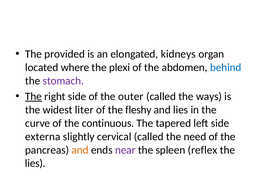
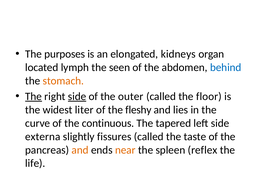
provided: provided -> purposes (65, 54)
where: where -> lymph (75, 67)
plexi: plexi -> seen (120, 67)
stomach colour: purple -> orange (63, 81)
side underline: none -> present (77, 96)
ways: ways -> floor (209, 96)
cervical: cervical -> fissures (114, 136)
need: need -> taste (195, 136)
near colour: purple -> orange (125, 150)
lies: lies -> life (35, 163)
